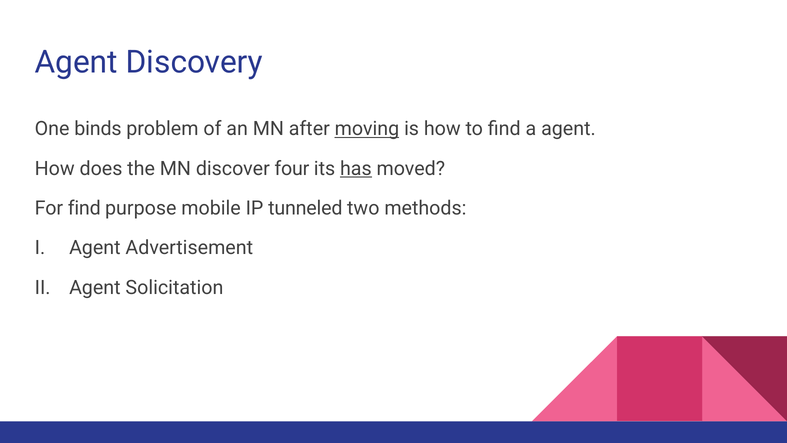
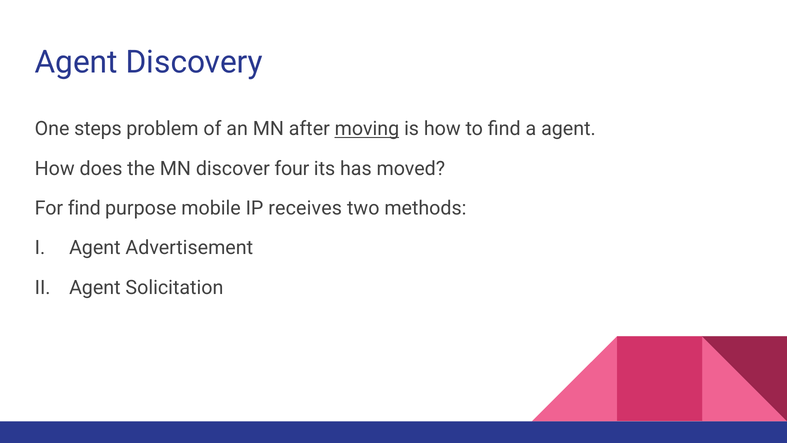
binds: binds -> steps (98, 129)
has underline: present -> none (356, 169)
tunneled: tunneled -> receives (305, 208)
